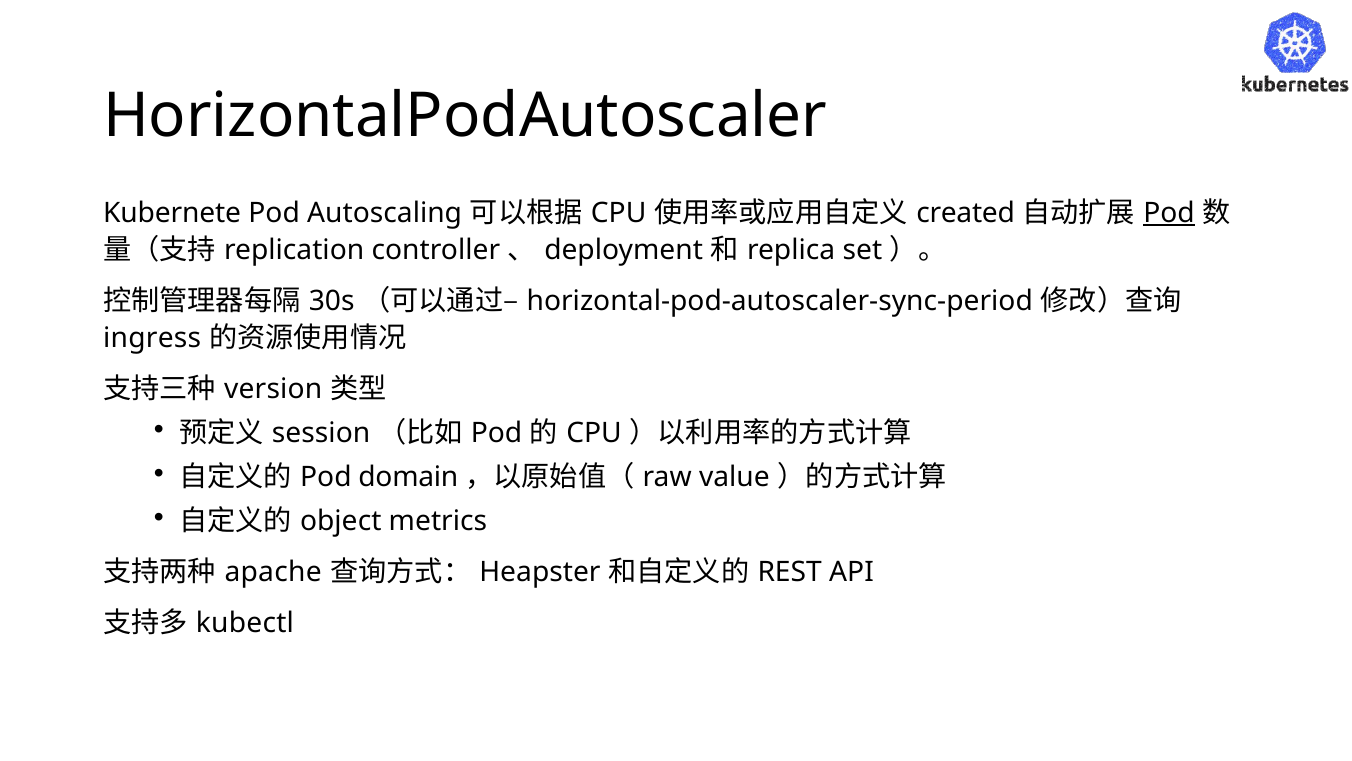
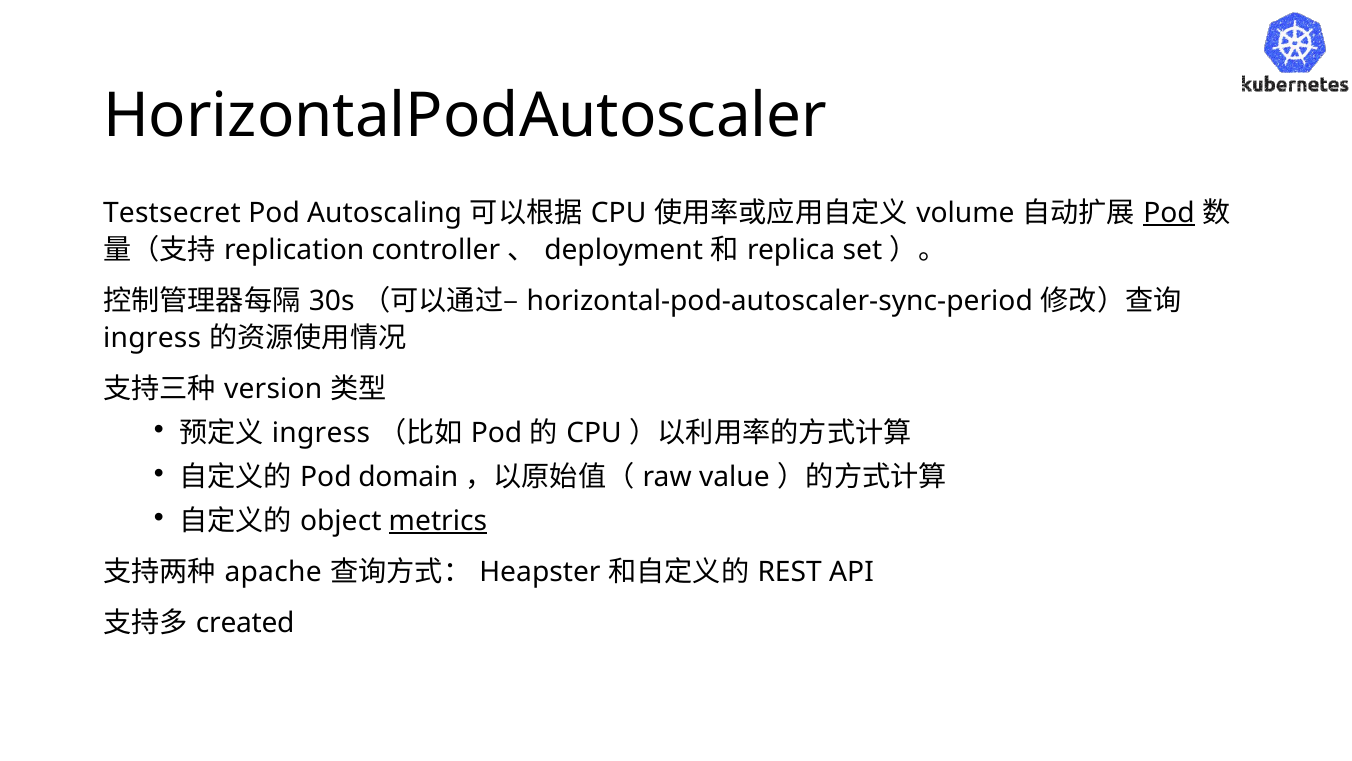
Kubernete: Kubernete -> Testsecret (172, 213)
created: created -> volume (965, 213)
session: session -> ingress (321, 433)
metrics underline: none -> present (438, 521)
kubectl: kubectl -> created (245, 623)
